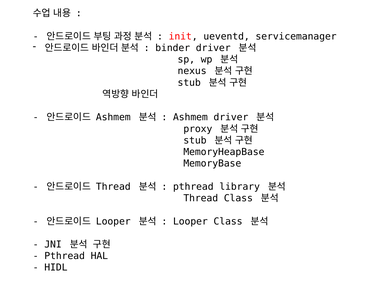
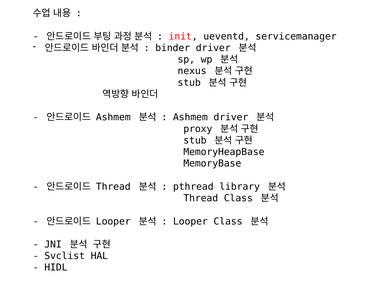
Pthread: Pthread -> Svclist (65, 256)
